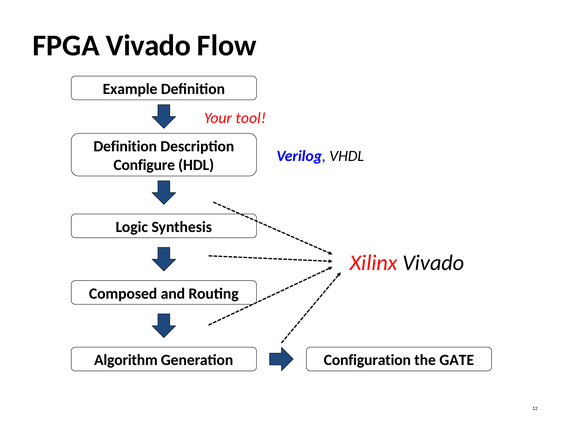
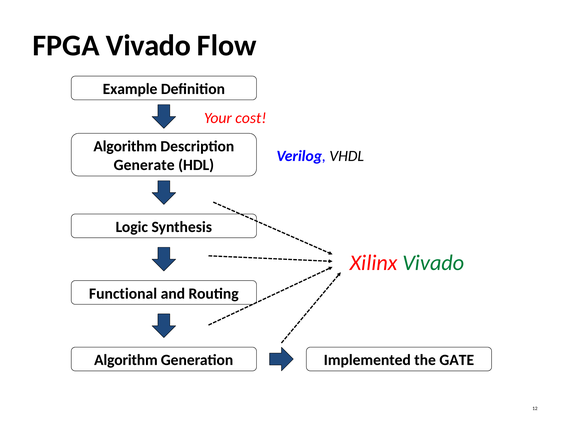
tool: tool -> cost (251, 118)
Definition: Definition -> Algorithm (125, 146)
Configure: Configure -> Generate (144, 165)
Vivado colour: black -> green (433, 262)
Composed: Composed -> Functional (123, 293)
Configuration: Configuration -> Implemented (367, 360)
